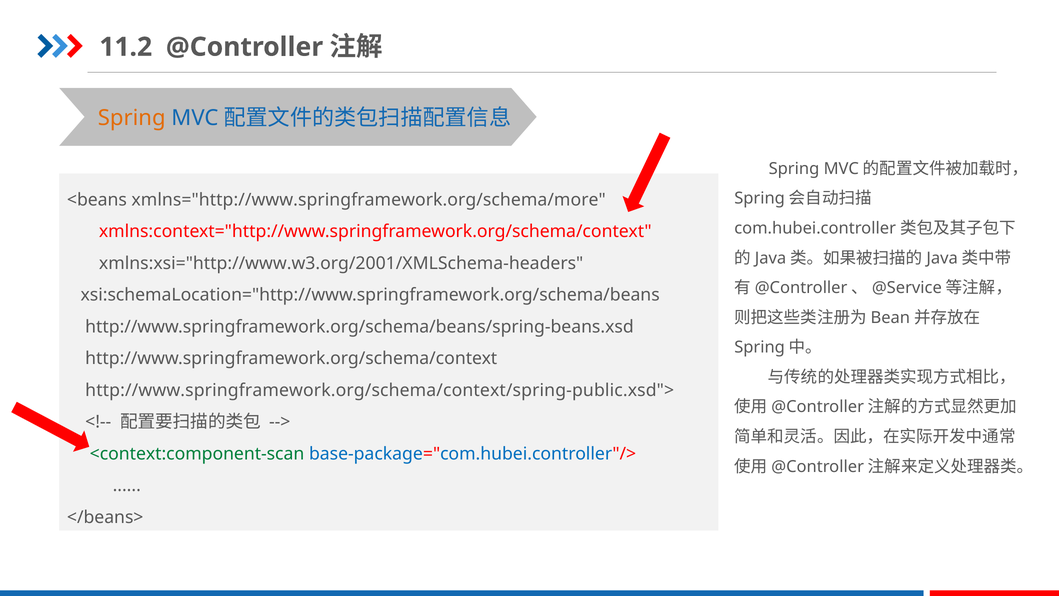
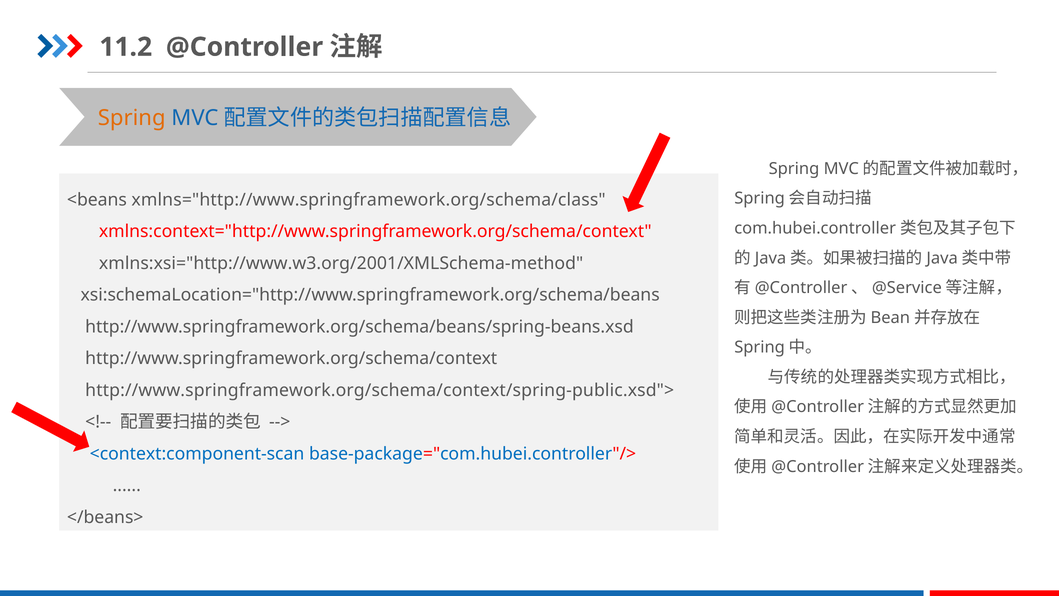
xmlns="http://www.springframework.org/schema/more: xmlns="http://www.springframework.org/schema/more -> xmlns="http://www.springframework.org/schema/class (369, 200)
xmlns:xsi="http://www.w3.org/2001/XMLSchema-headers: xmlns:xsi="http://www.w3.org/2001/XMLSchema-headers -> xmlns:xsi="http://www.w3.org/2001/XMLSchema-method (341, 263)
<context:component-scan colour: green -> blue (197, 454)
